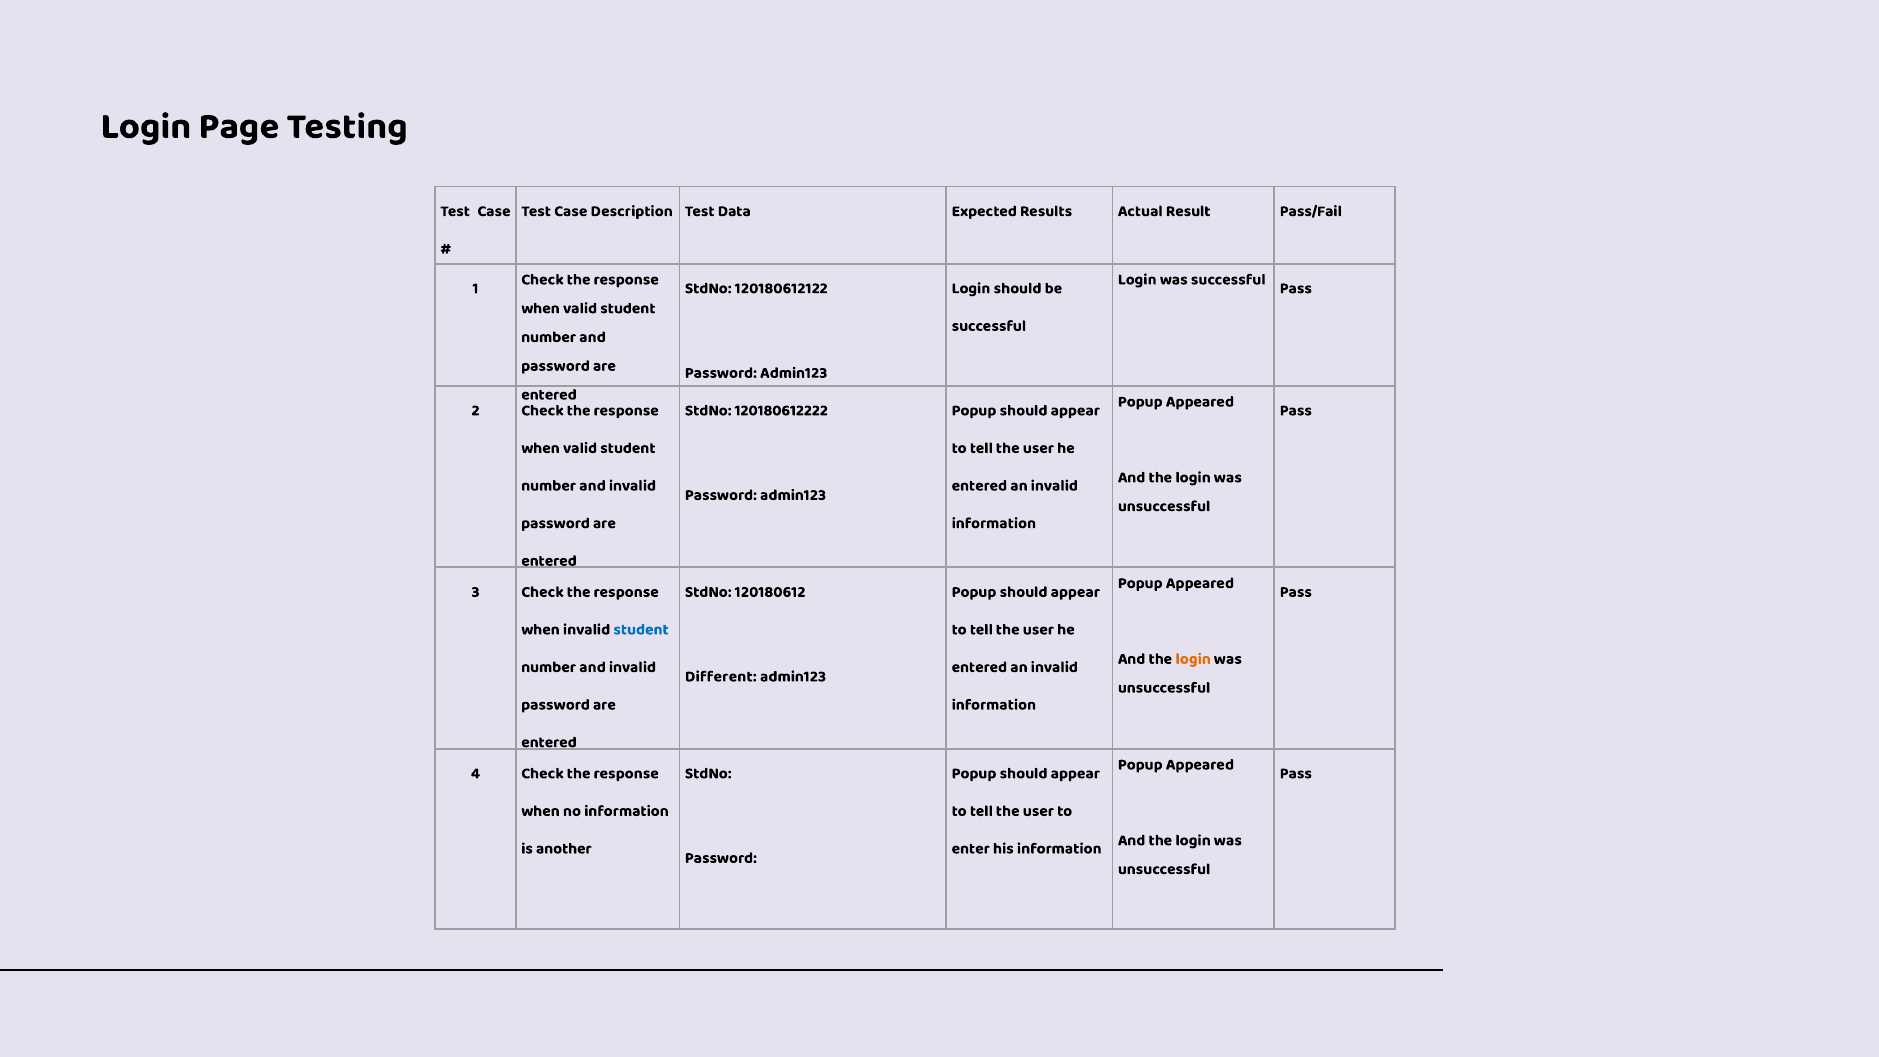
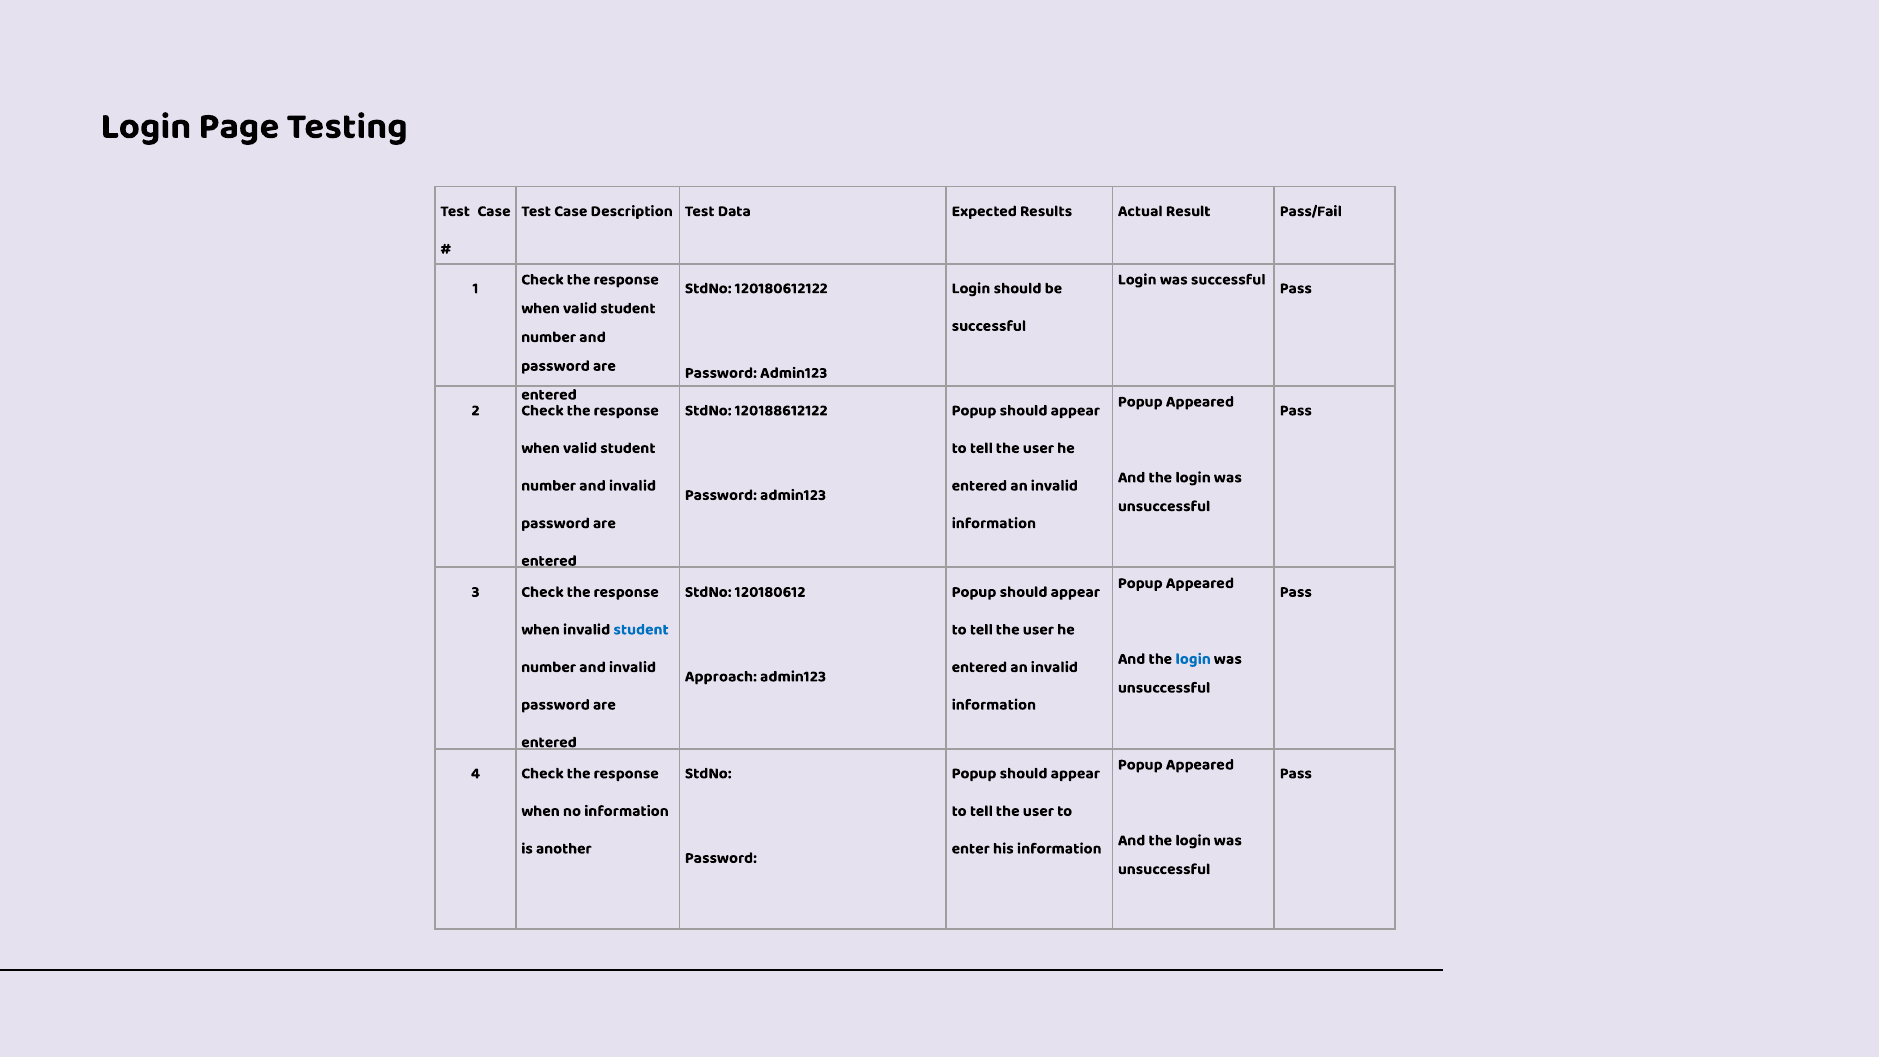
120180612222: 120180612222 -> 120188612122 (781, 410)
login colour: orange -> blue (1193, 659)
Different: Different -> Approach (721, 676)
